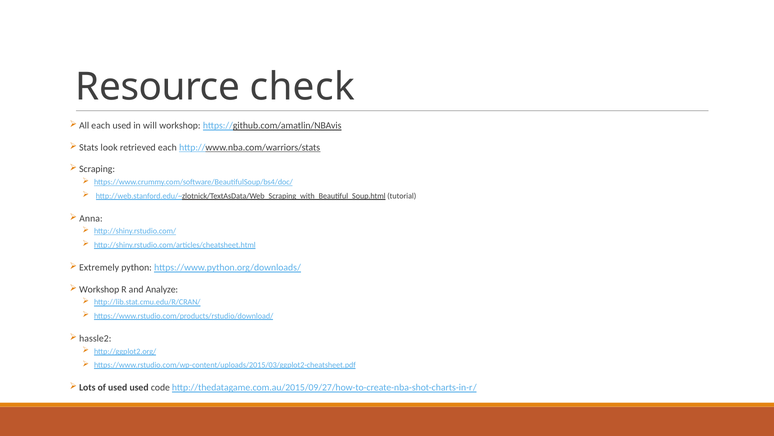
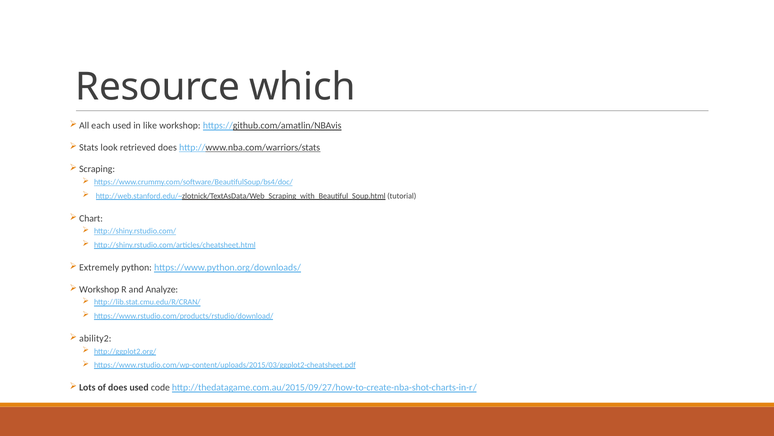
check: check -> which (302, 87)
will: will -> like (150, 125)
retrieved each: each -> does (167, 147)
Anna: Anna -> Chart (91, 218)
hassle2: hassle2 -> ability2 (95, 338)
of used: used -> does (118, 387)
